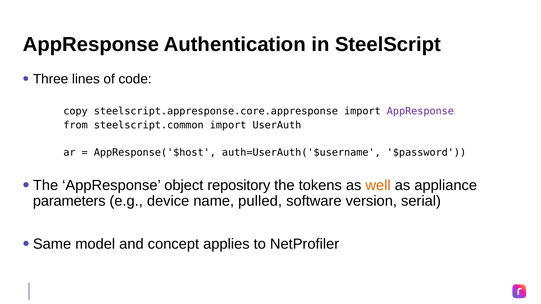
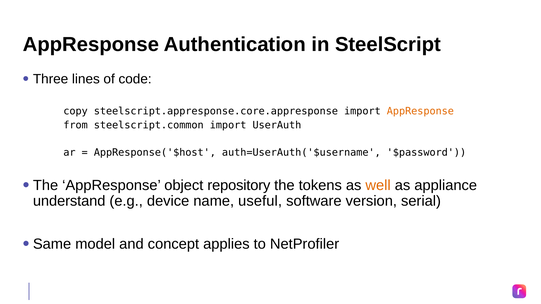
AppResponse colour: purple -> orange (420, 111)
parameters: parameters -> understand (69, 201)
pulled: pulled -> useful (260, 201)
